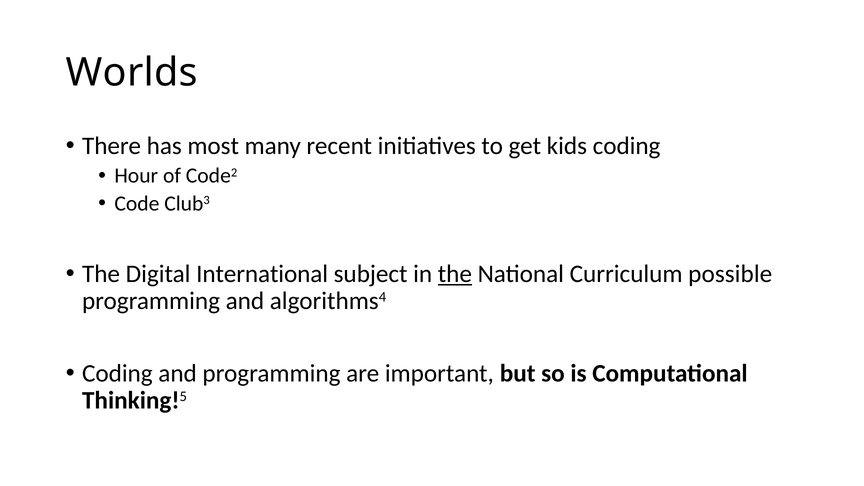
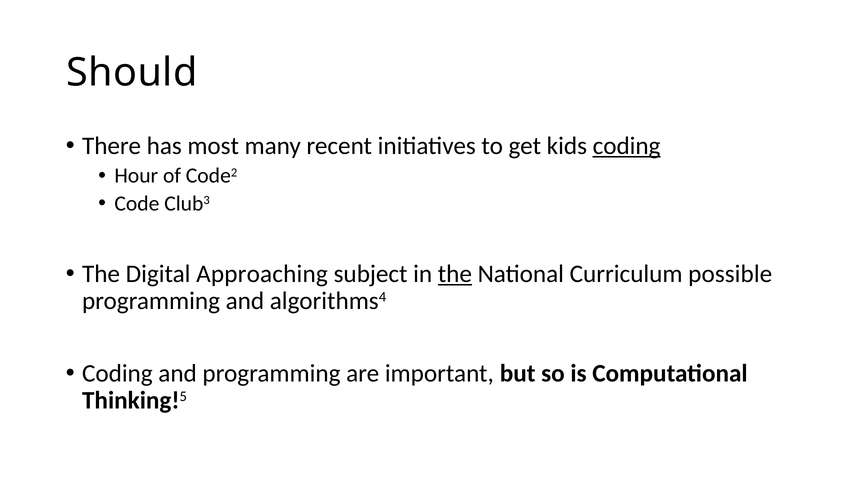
Worlds: Worlds -> Should (132, 73)
coding underline: none -> present (627, 146)
International: International -> Approaching (262, 274)
